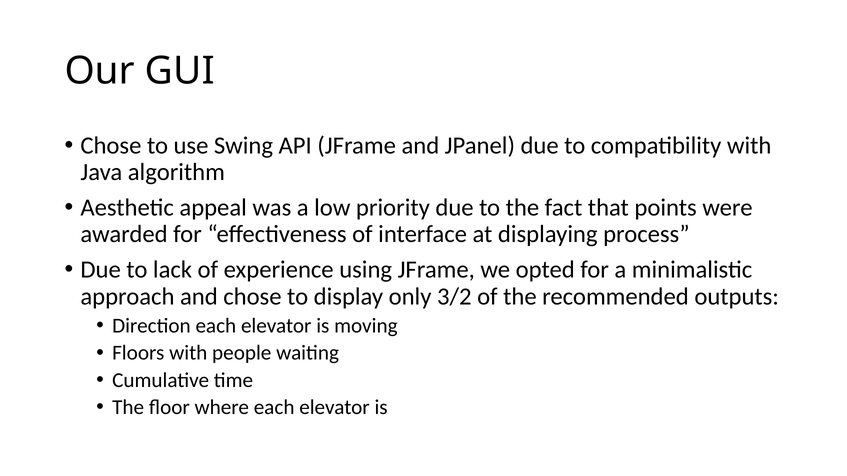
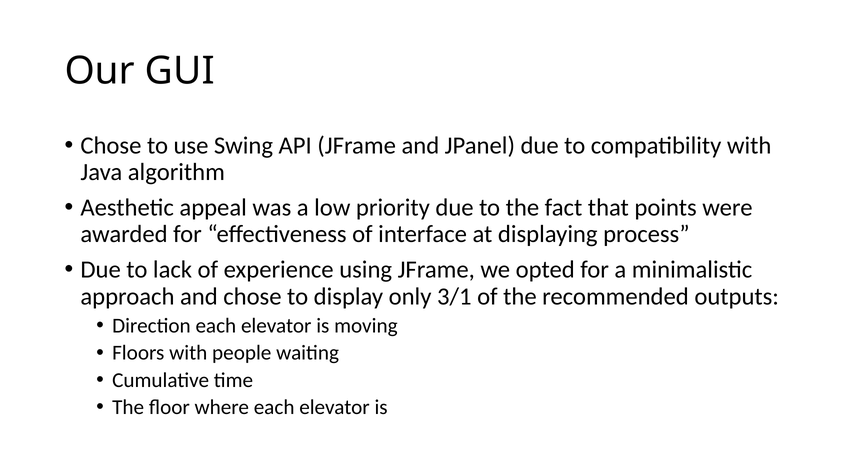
3/2: 3/2 -> 3/1 (454, 297)
